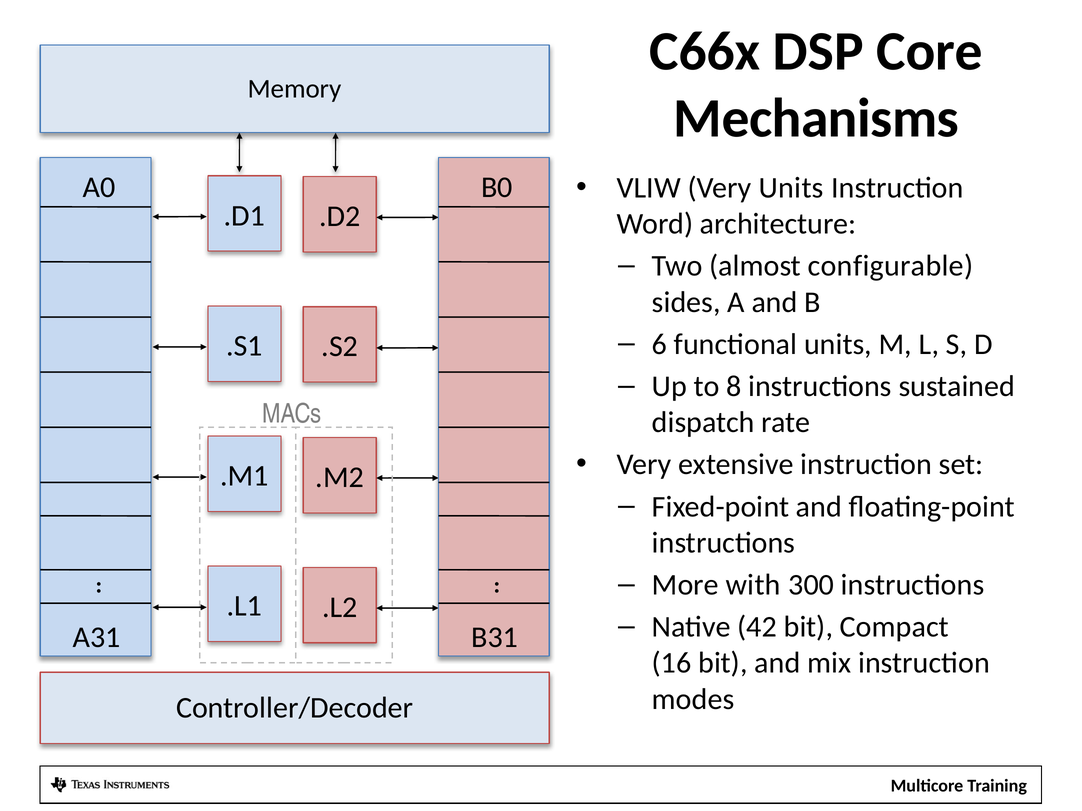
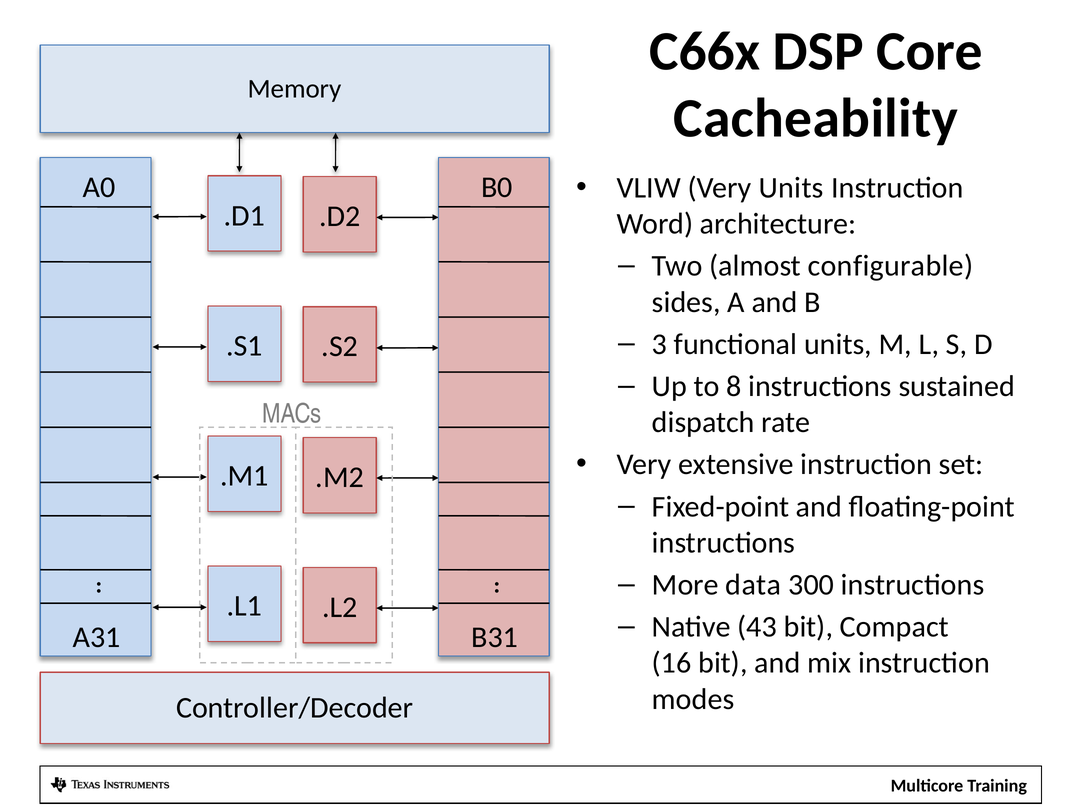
Mechanisms: Mechanisms -> Cacheability (816, 118)
6: 6 -> 3 (660, 344)
with: with -> data (753, 585)
42: 42 -> 43 (757, 627)
